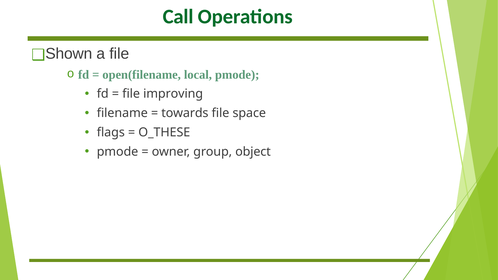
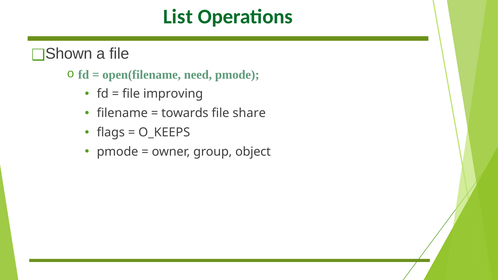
Call: Call -> List (178, 17)
local: local -> need (198, 75)
space: space -> share (249, 113)
O_THESE: O_THESE -> O_KEEPS (164, 132)
